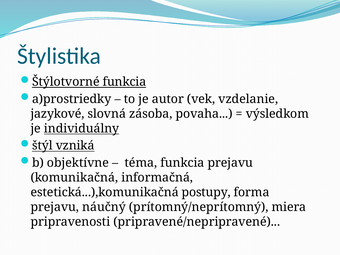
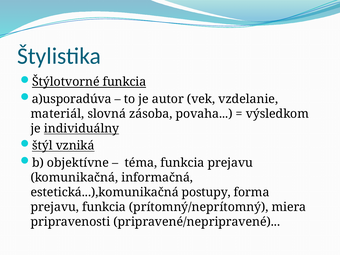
a)prostriedky: a)prostriedky -> a)usporadúva (72, 99)
jazykové: jazykové -> materiál (57, 114)
prejavu náučný: náučný -> funkcia (104, 207)
